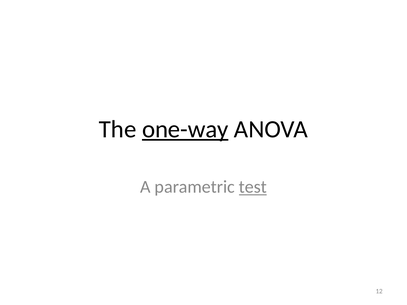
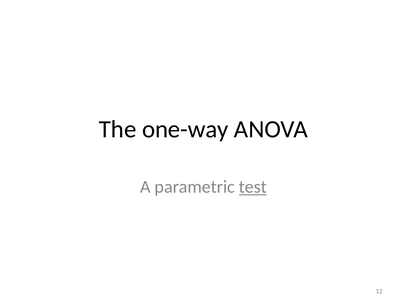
one-way underline: present -> none (185, 129)
